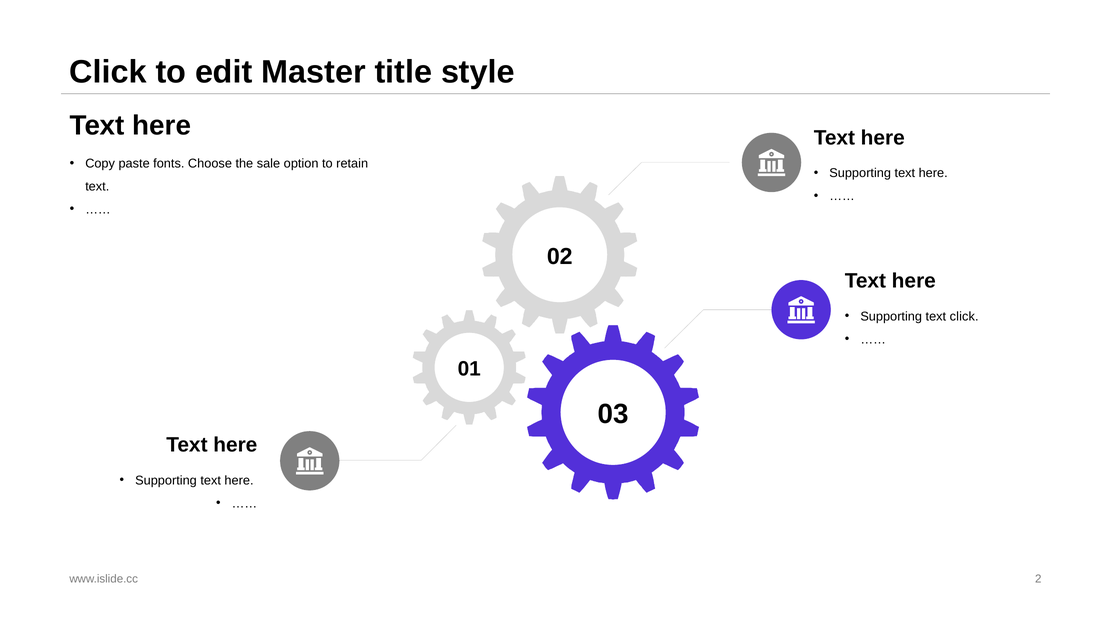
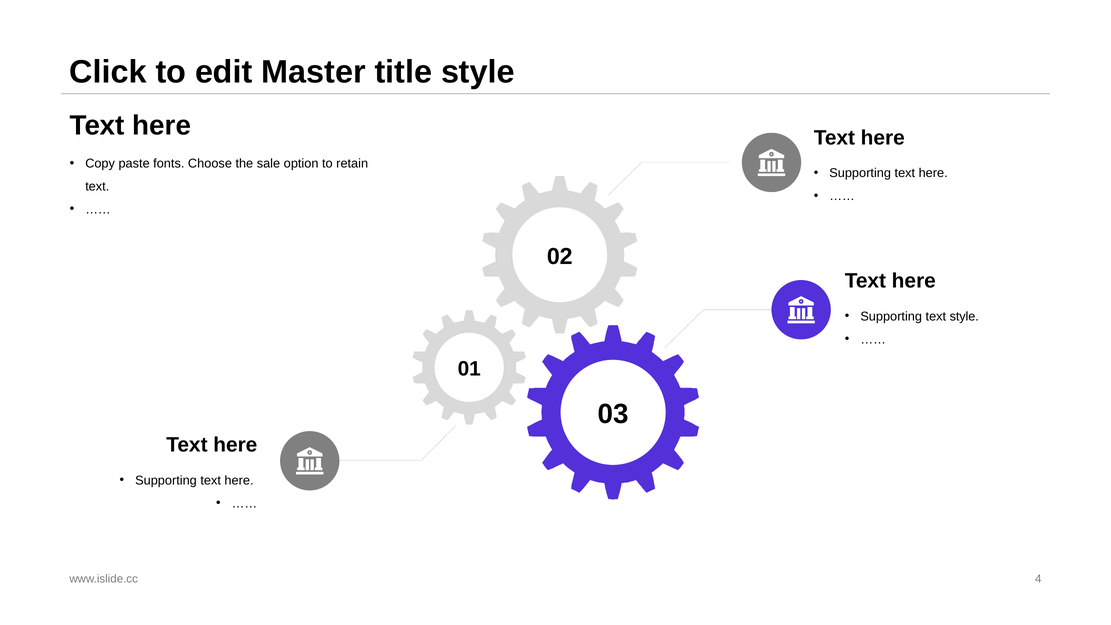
text click: click -> style (964, 316)
2: 2 -> 4 (1038, 579)
